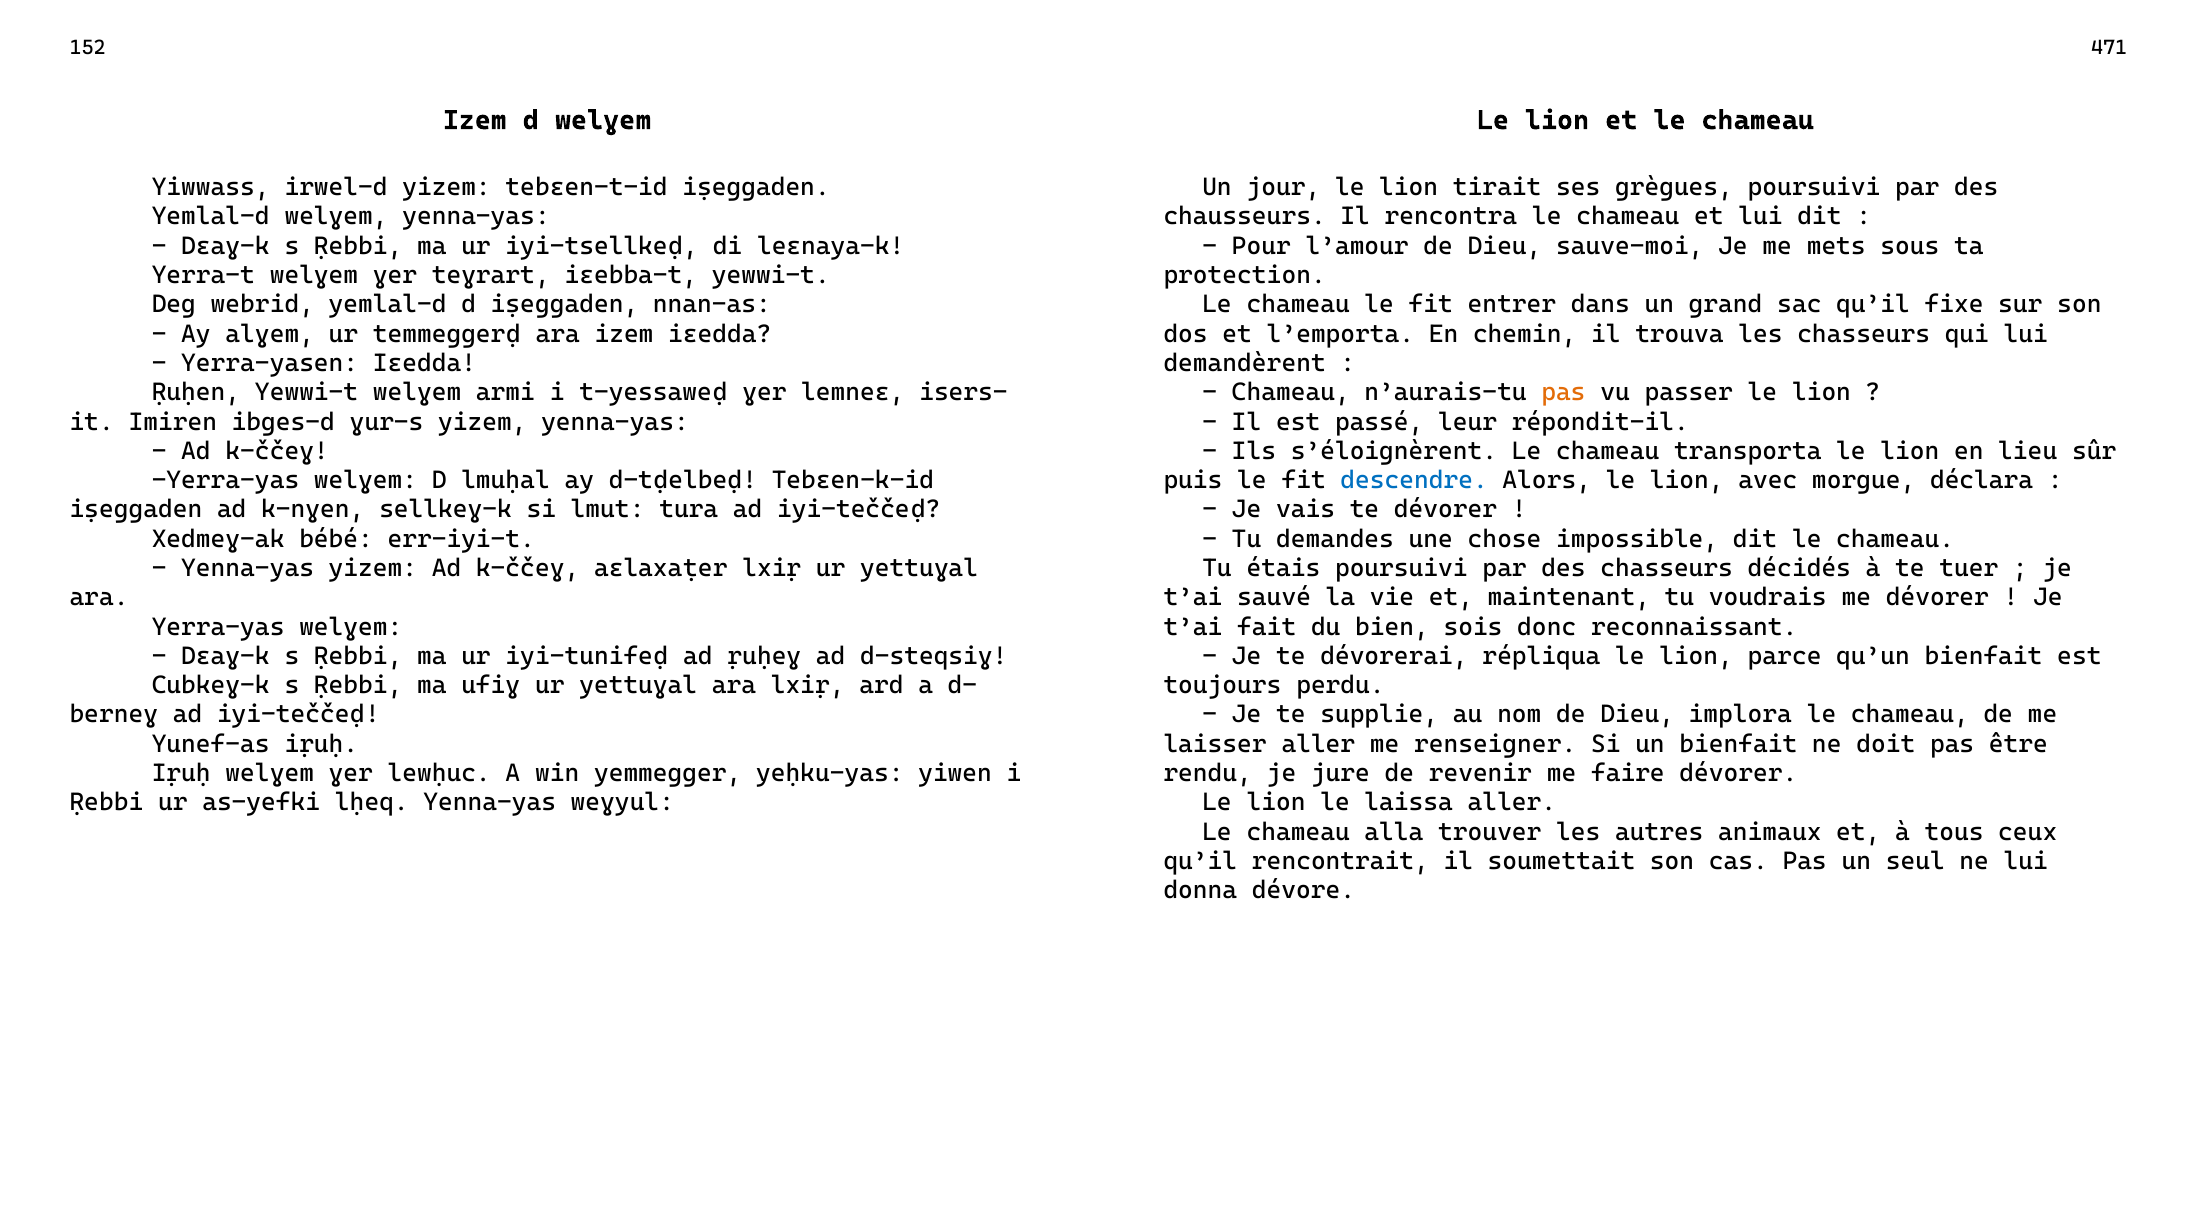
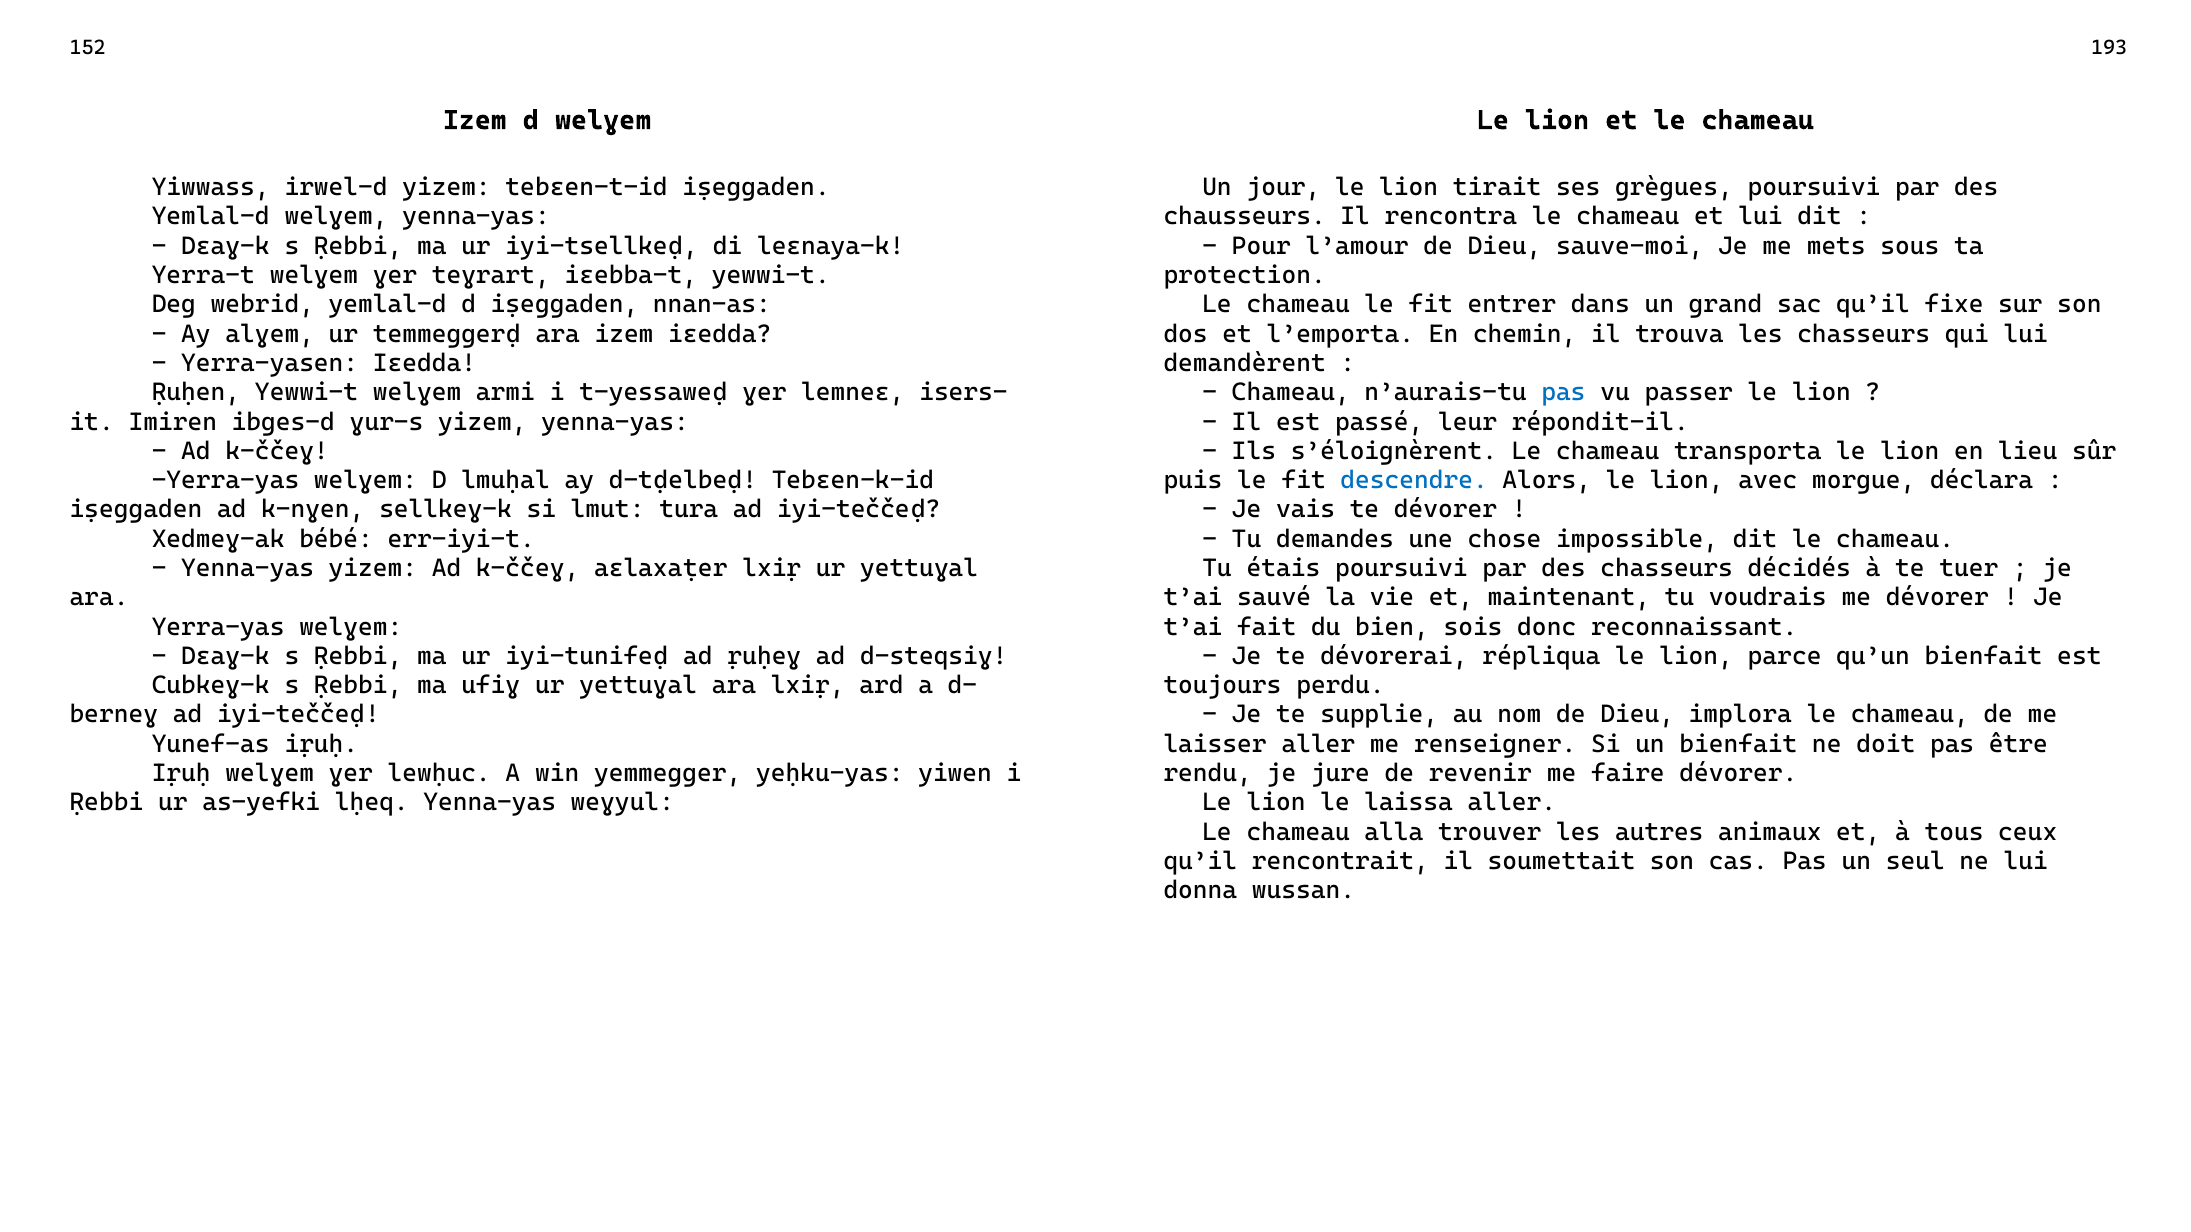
471: 471 -> 193 (2109, 47)
pas colour: orange -> blue (1563, 393)
dévore: dévore -> wussan (1303, 891)
